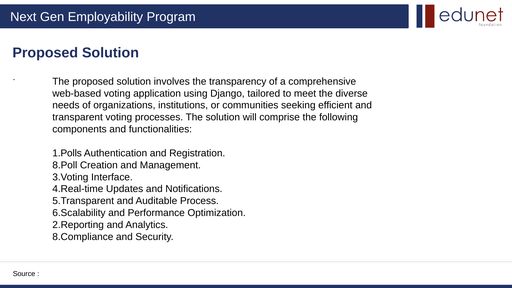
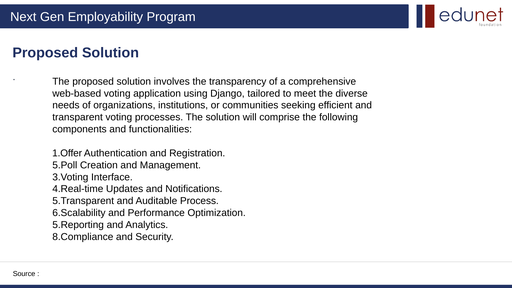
1.Polls: 1.Polls -> 1.Offer (67, 153)
8.Poll: 8.Poll -> 5.Poll (65, 165)
2.Reporting: 2.Reporting -> 5.Reporting (78, 225)
